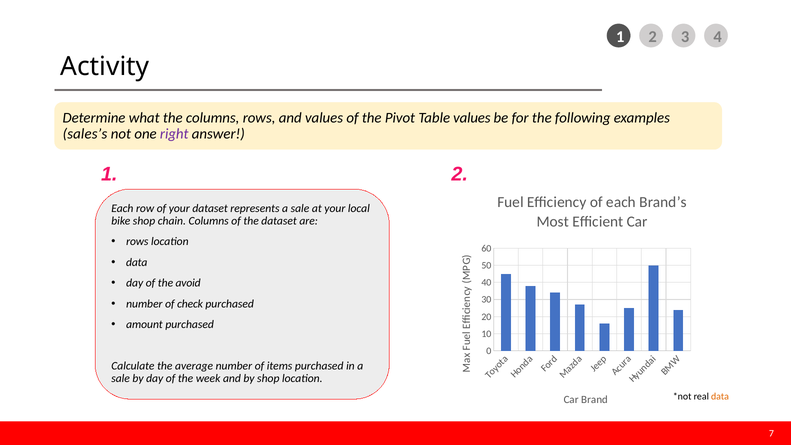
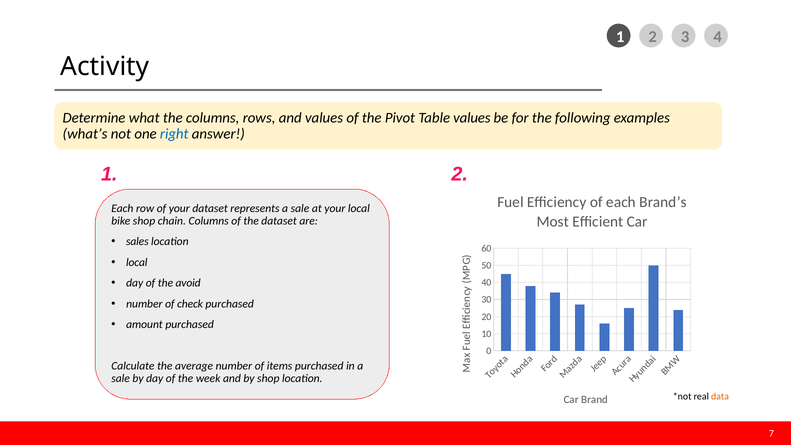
sales’s: sales’s -> what’s (85, 134)
right colour: purple -> blue (174, 134)
rows: rows -> sales (137, 242)
data: data -> local (137, 262)
